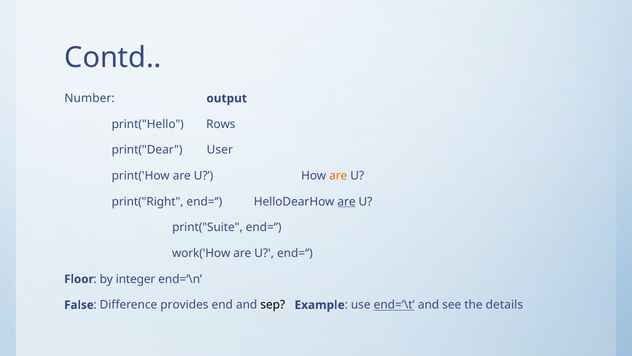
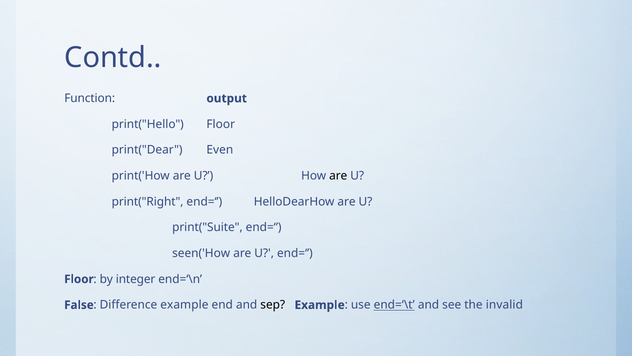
Number: Number -> Function (90, 98)
print("Hello Rows: Rows -> Floor (221, 124)
User: User -> Even (220, 150)
are colour: orange -> black (338, 176)
are underline: present -> none (347, 201)
work('How: work('How -> seen('How (201, 253)
Difference provides: provides -> example (184, 305)
details: details -> invalid (504, 305)
